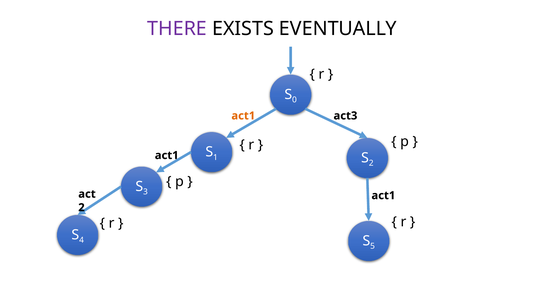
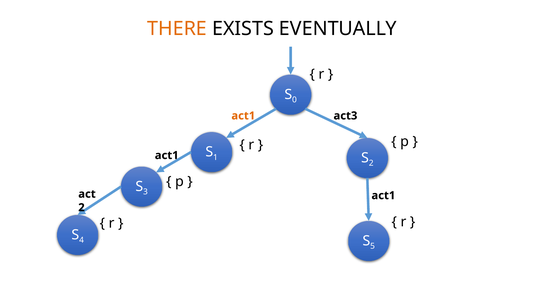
THERE colour: purple -> orange (177, 28)
